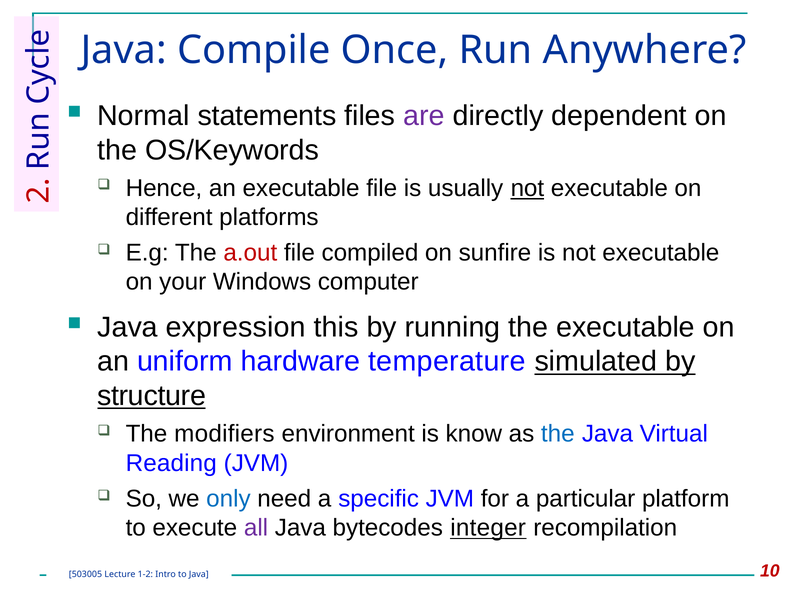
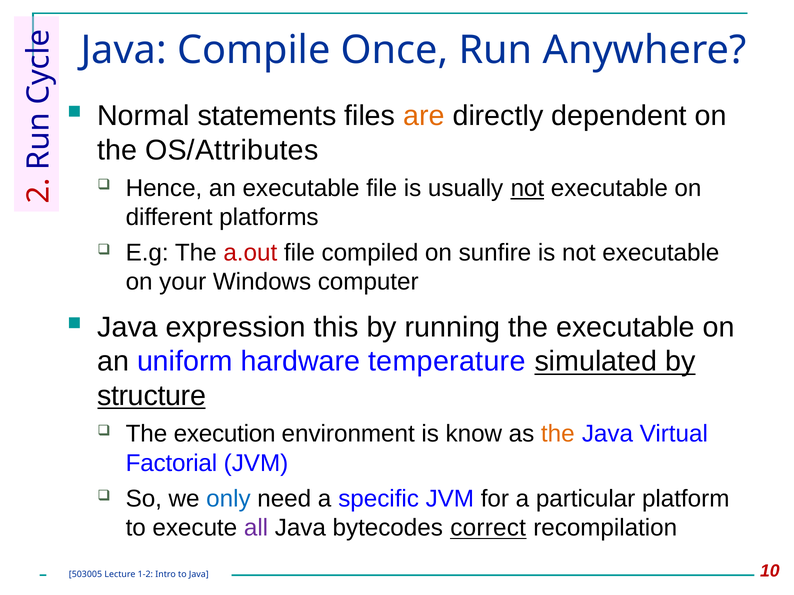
are colour: purple -> orange (424, 116)
OS/Keywords: OS/Keywords -> OS/Attributes (232, 150)
modifiers: modifiers -> execution (225, 434)
the colour: blue -> orange (558, 434)
Reading: Reading -> Factorial (171, 463)
integer: integer -> correct (488, 528)
